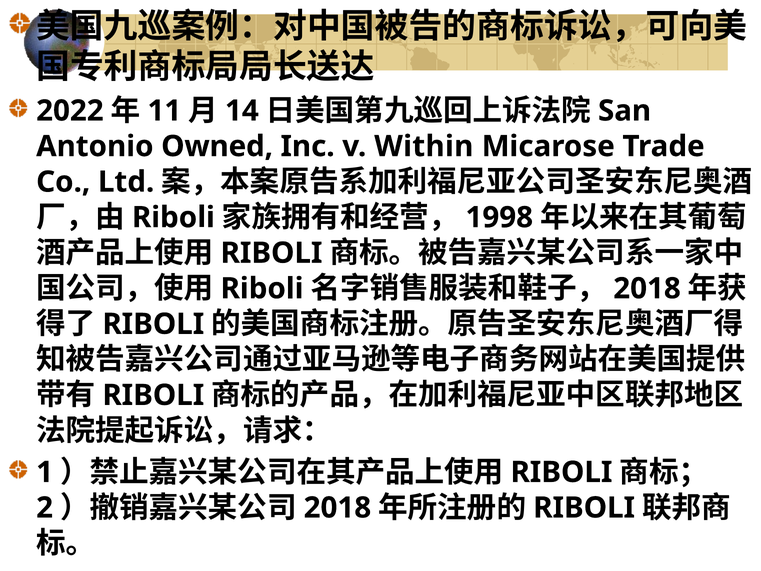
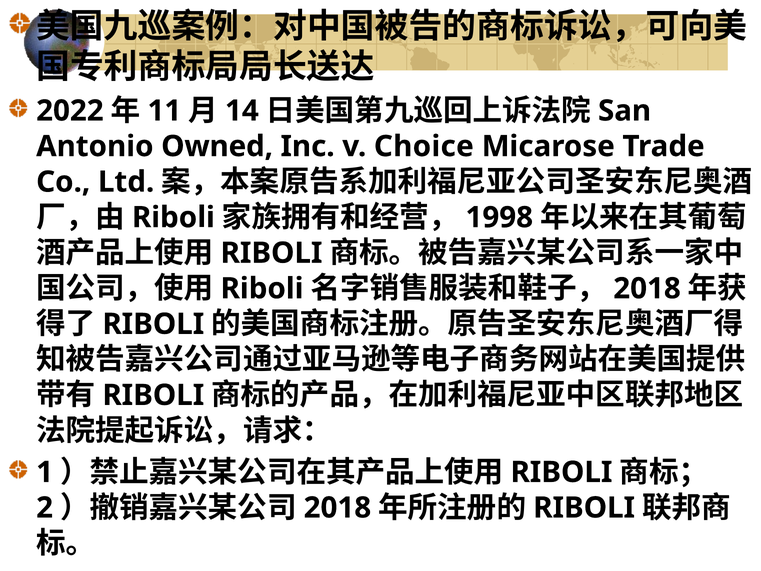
Within: Within -> Choice (424, 146)
